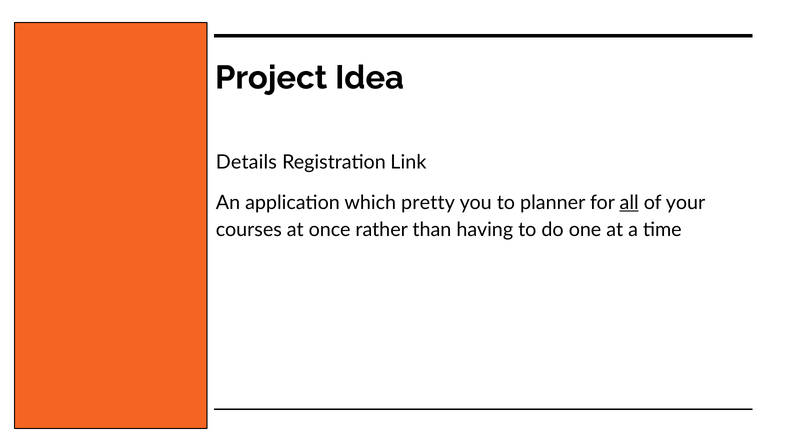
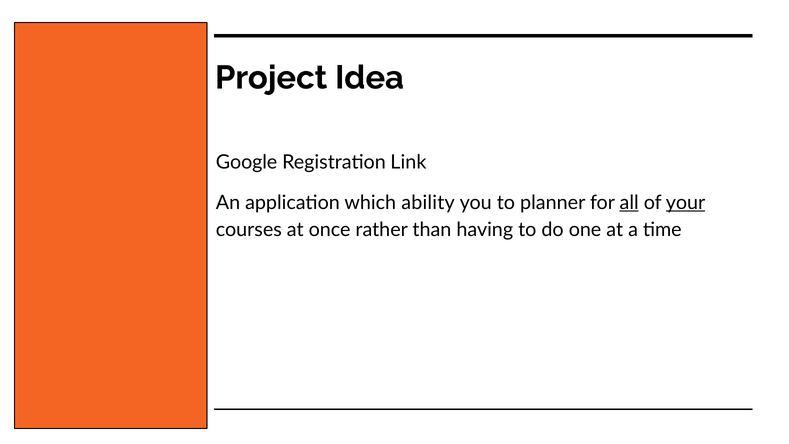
Details: Details -> Google (247, 162)
pretty: pretty -> ability (428, 202)
your underline: none -> present (686, 202)
